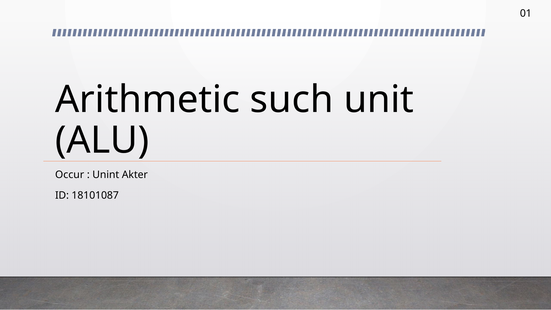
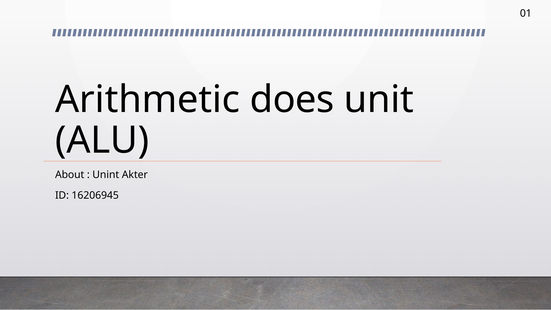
such: such -> does (292, 99)
Occur: Occur -> About (70, 175)
18101087: 18101087 -> 16206945 (95, 195)
